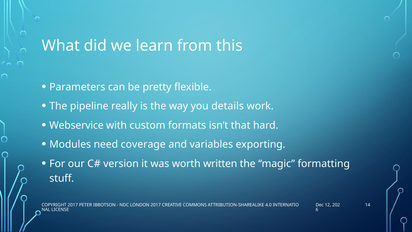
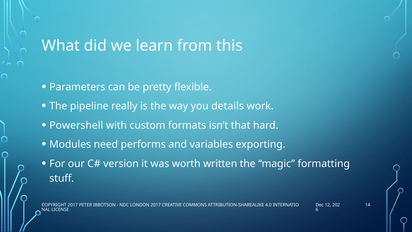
Webservice: Webservice -> Powershell (76, 125)
coverage: coverage -> performs (143, 144)
